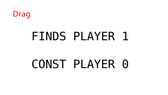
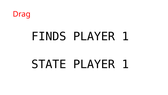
CONST: CONST -> STATE (49, 64)
0: 0 -> 1 (125, 64)
